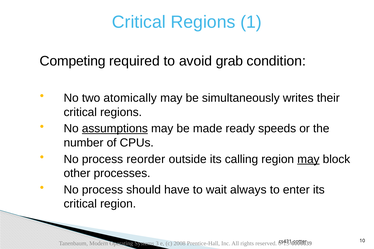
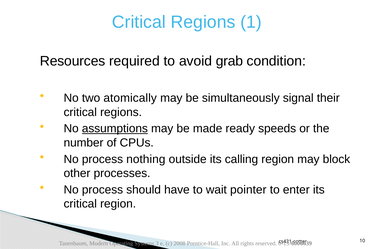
Competing: Competing -> Resources (73, 61)
writes: writes -> signal (298, 98)
reorder: reorder -> nothing (146, 159)
may underline: present -> none (308, 159)
always: always -> pointer (248, 190)
